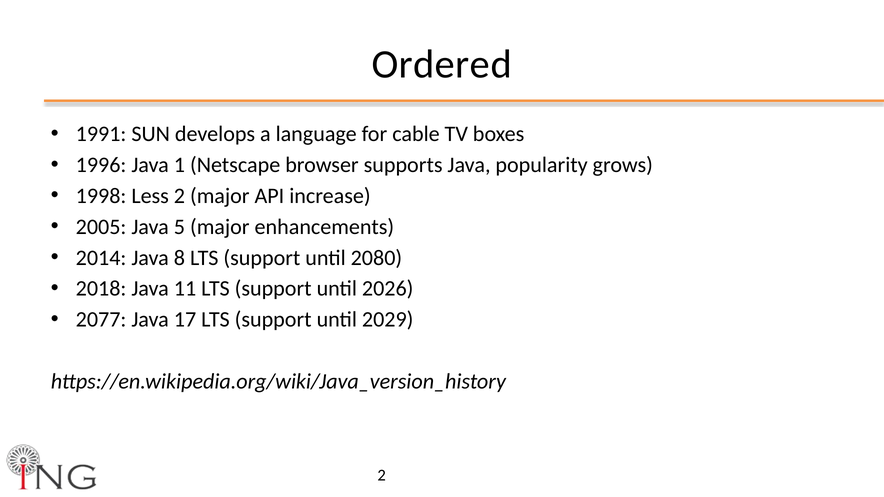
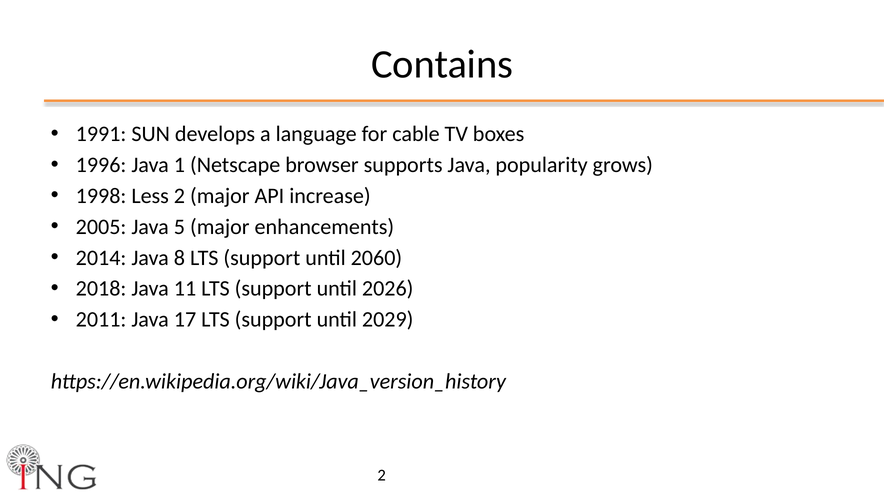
Ordered: Ordered -> Contains (442, 64)
2080: 2080 -> 2060 (376, 258)
2077: 2077 -> 2011 (101, 320)
